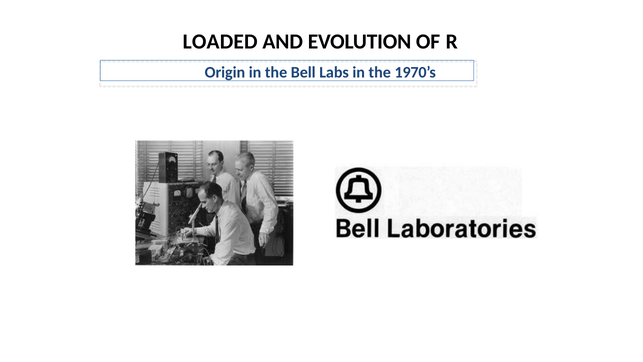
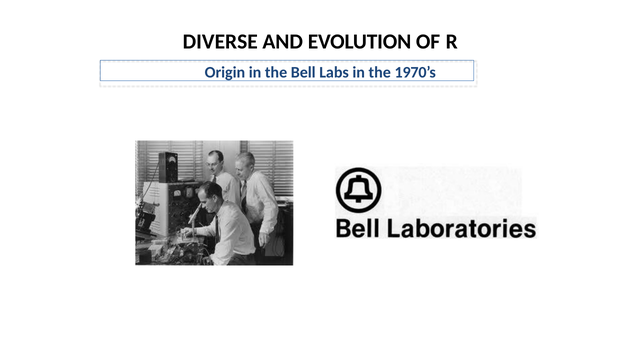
LOADED: LOADED -> DIVERSE (220, 42)
